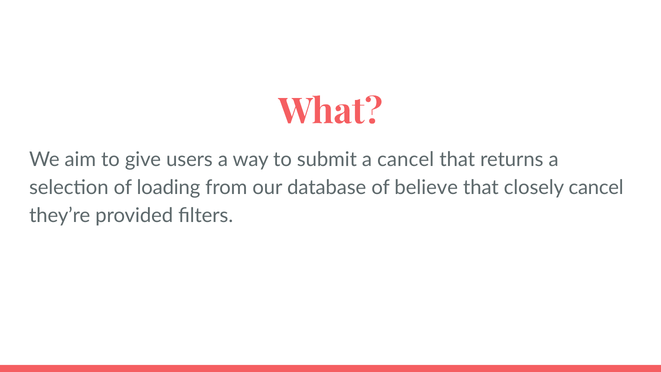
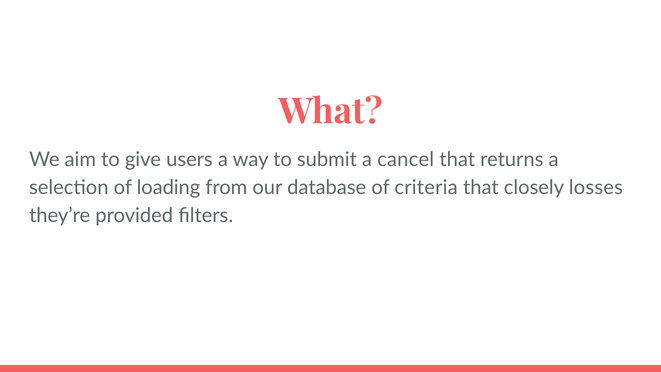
believe: believe -> criteria (426, 188)
closely cancel: cancel -> losses (596, 188)
